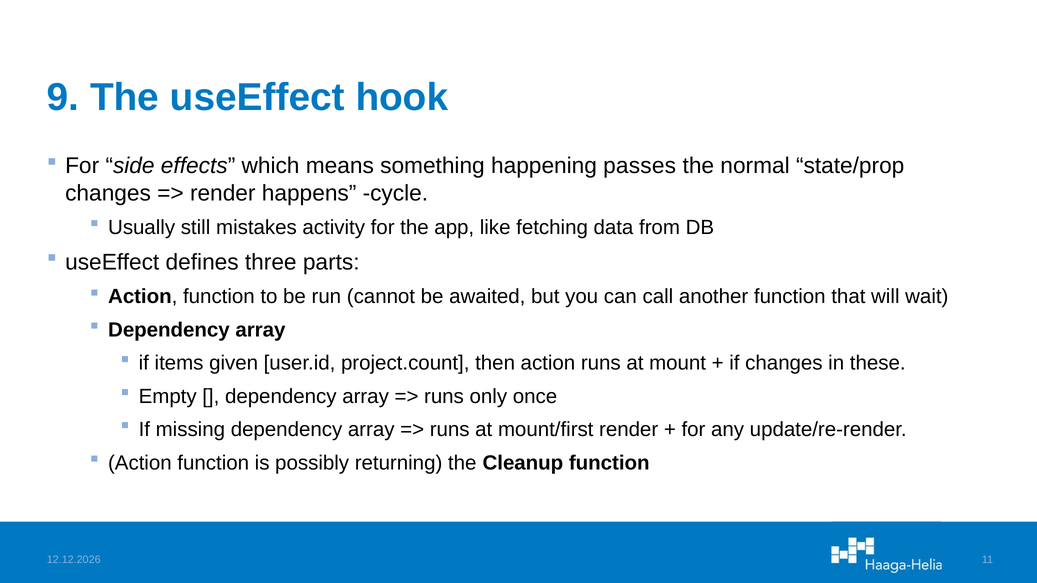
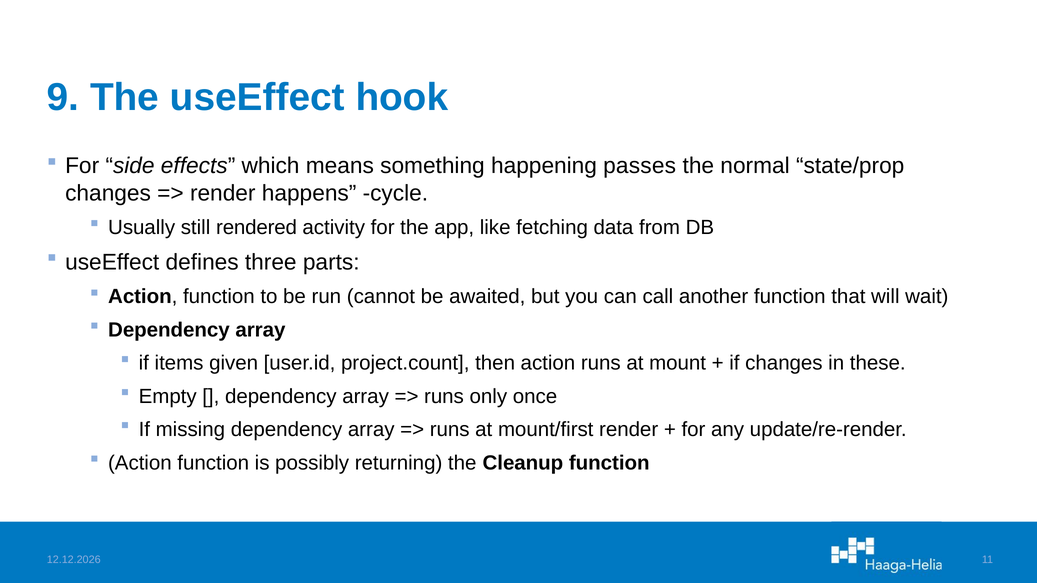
mistakes: mistakes -> rendered (257, 228)
